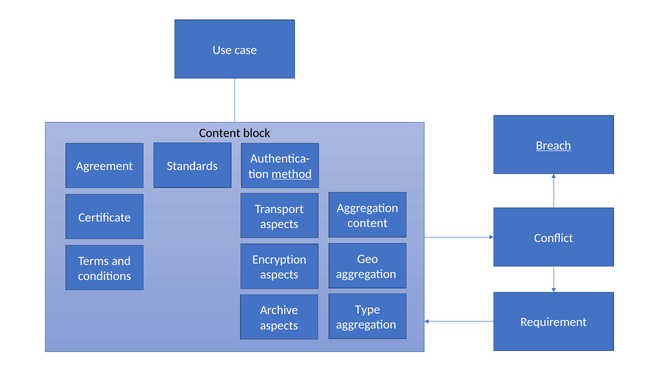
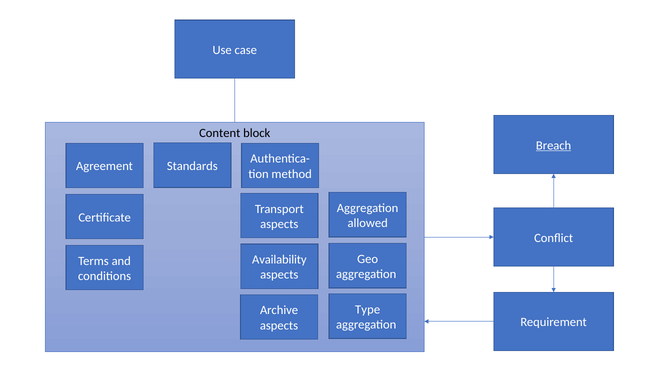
method underline: present -> none (292, 174)
content: content -> allowed (368, 223)
Encryption: Encryption -> Availability (279, 260)
